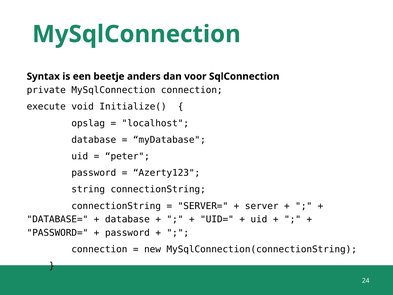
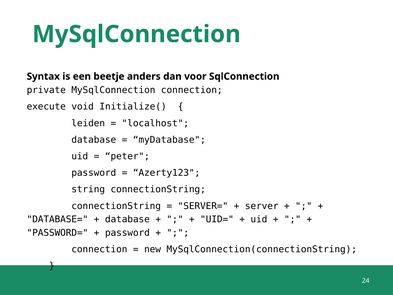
opslag: opslag -> leiden (88, 123)
